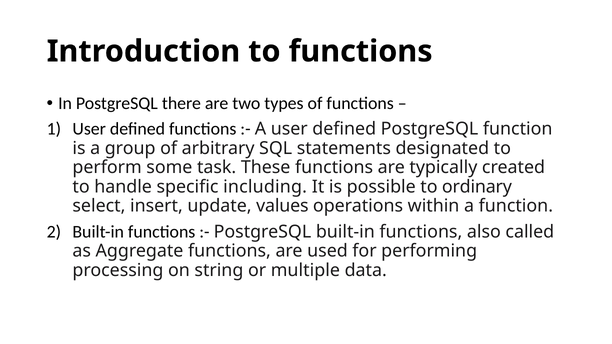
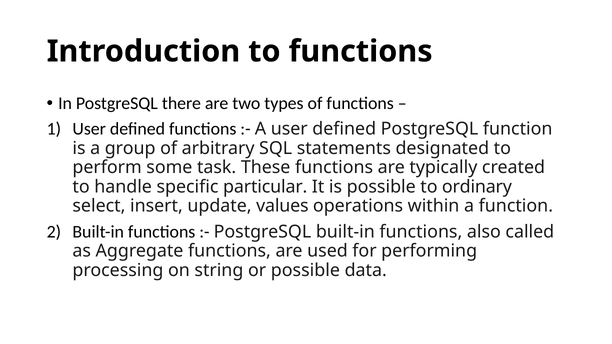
including: including -> particular (265, 187)
or multiple: multiple -> possible (305, 270)
